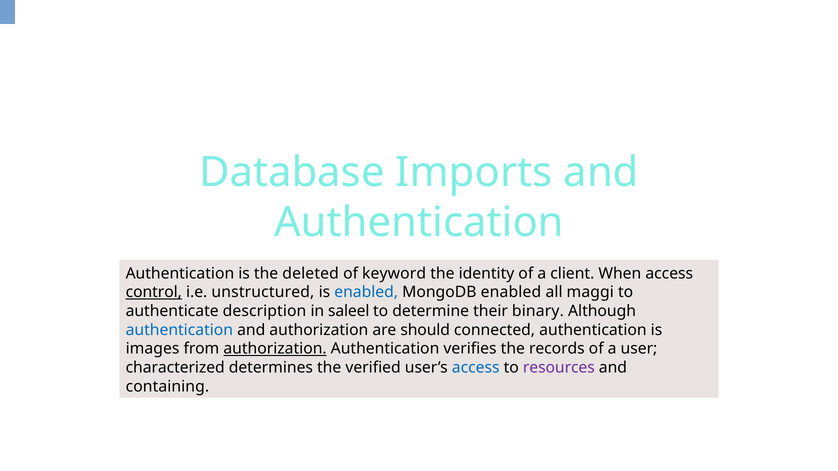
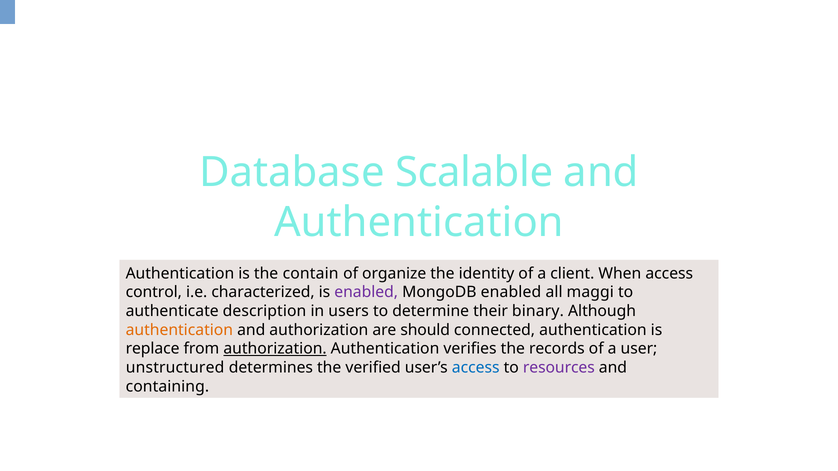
Imports: Imports -> Scalable (474, 173)
deleted: deleted -> contain (311, 274)
keyword: keyword -> organize (394, 274)
control underline: present -> none (154, 292)
unstructured: unstructured -> characterized (263, 292)
enabled colour: blue -> purple (366, 292)
saleel: saleel -> users (349, 311)
authentication colour: blue -> orange (179, 330)
images: images -> replace (153, 349)
characterized: characterized -> unstructured (175, 368)
